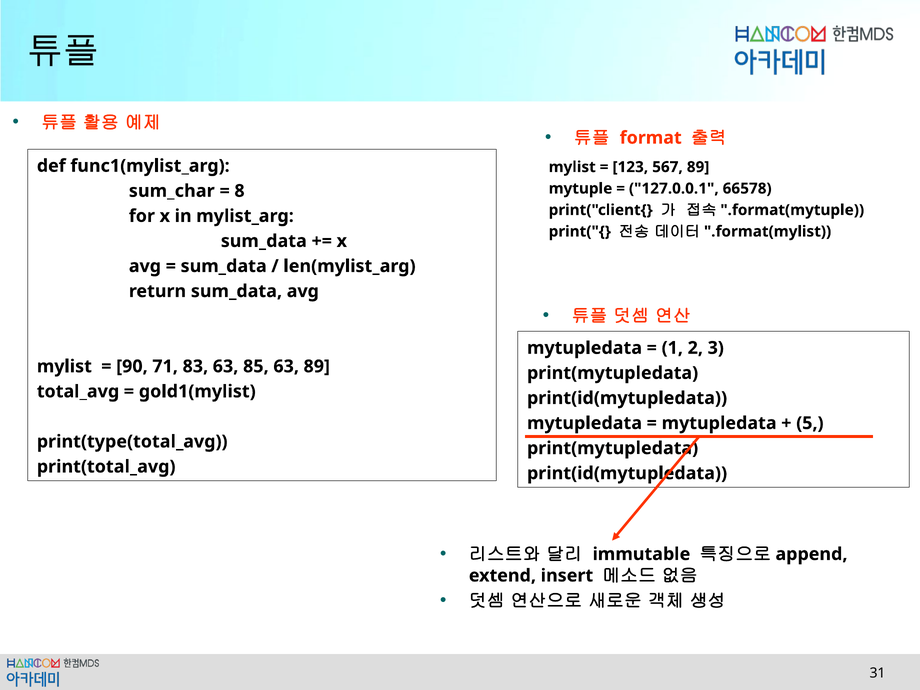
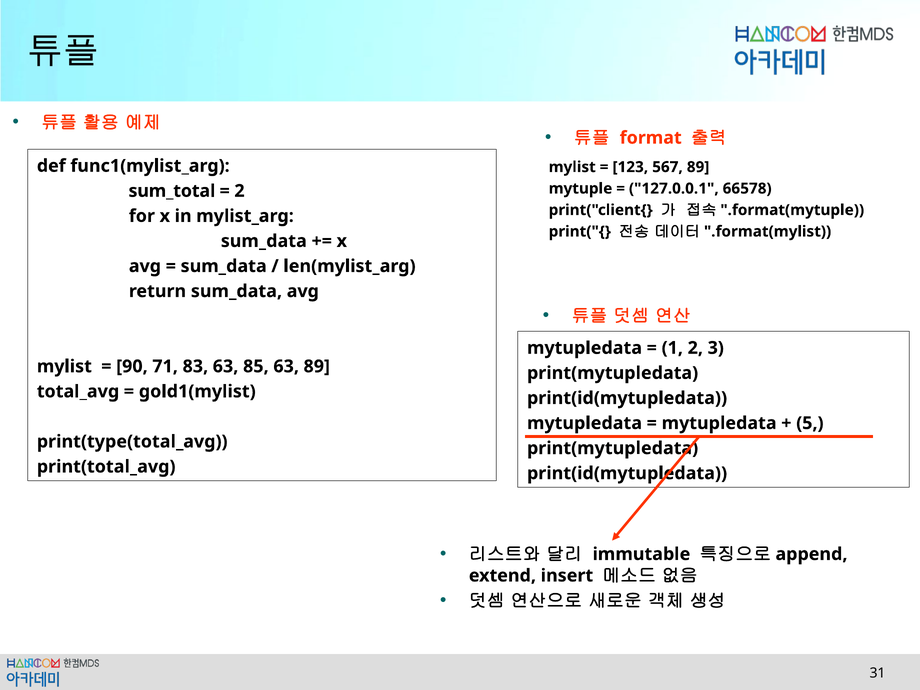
sum_char: sum_char -> sum_total (172, 191)
8: 8 -> 2 (240, 191)
